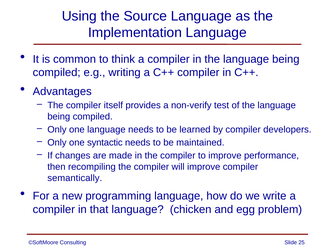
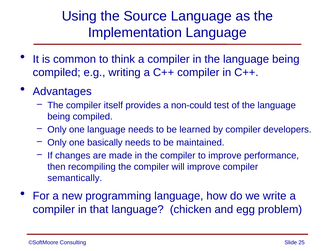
non-verify: non-verify -> non-could (191, 106)
syntactic: syntactic -> basically (105, 143)
